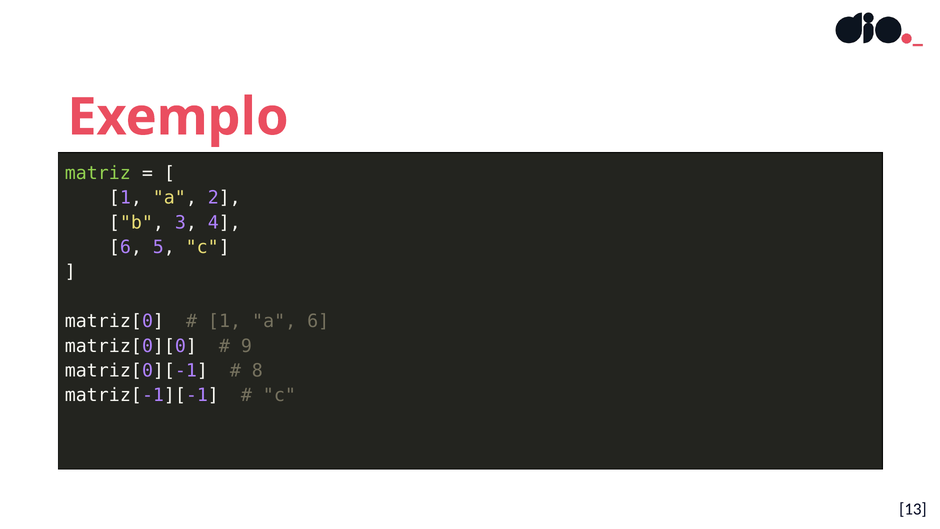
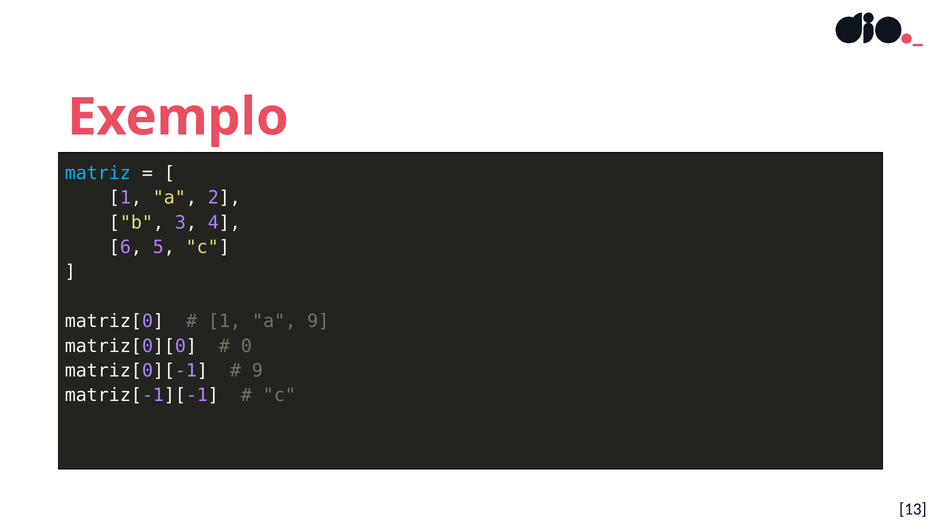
matriz colour: light green -> light blue (98, 173)
a 6: 6 -> 9 (318, 321)
9: 9 -> 0 (246, 346)
8: 8 -> 9 (257, 371)
